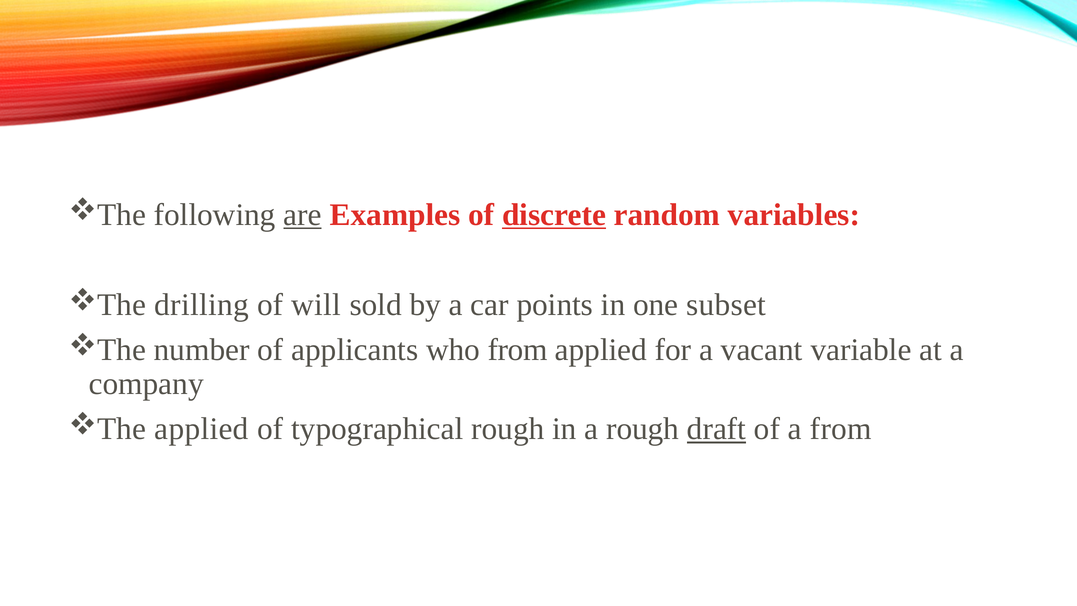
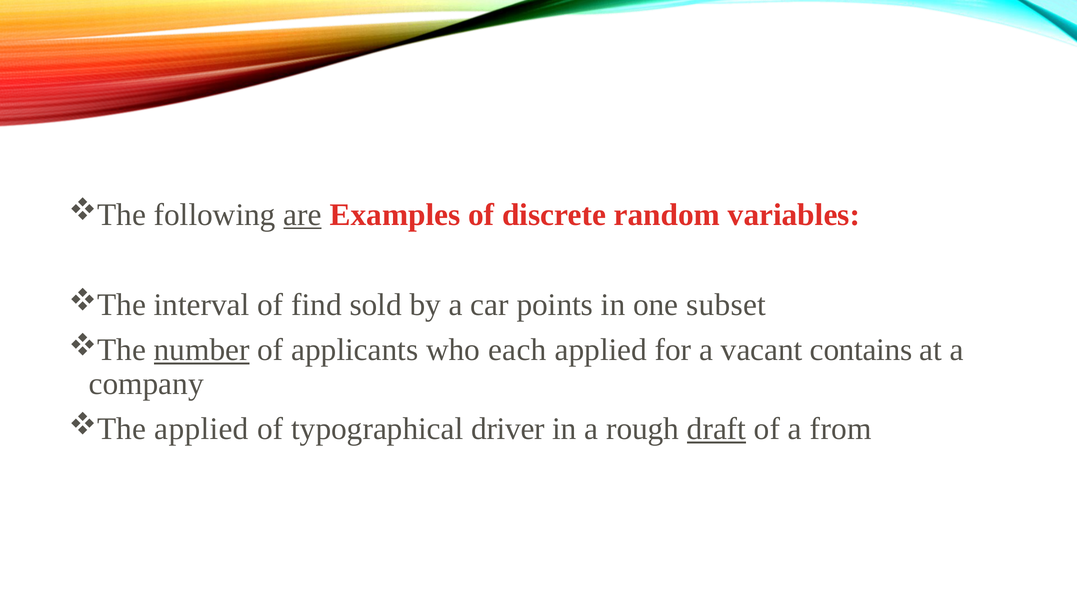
discrete underline: present -> none (554, 215)
drilling: drilling -> interval (202, 305)
will: will -> find (316, 305)
number underline: none -> present (202, 350)
who from: from -> each (517, 350)
variable: variable -> contains (861, 350)
typographical rough: rough -> driver (508, 429)
